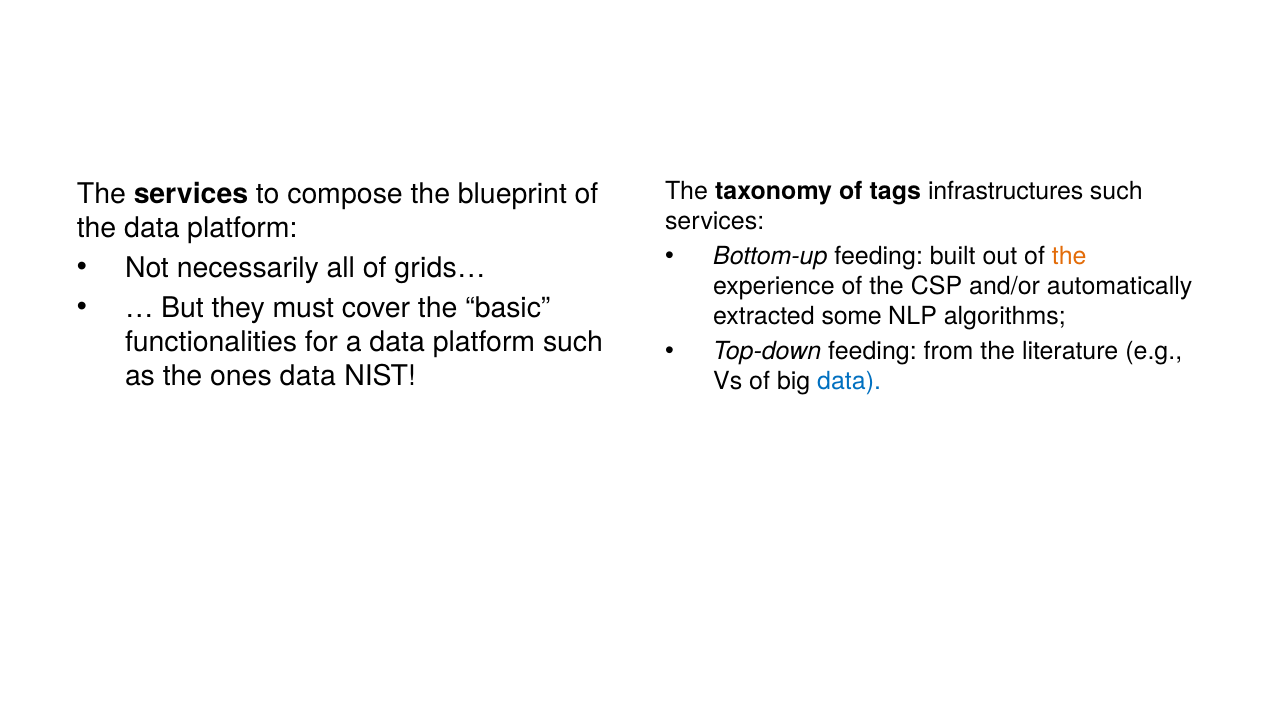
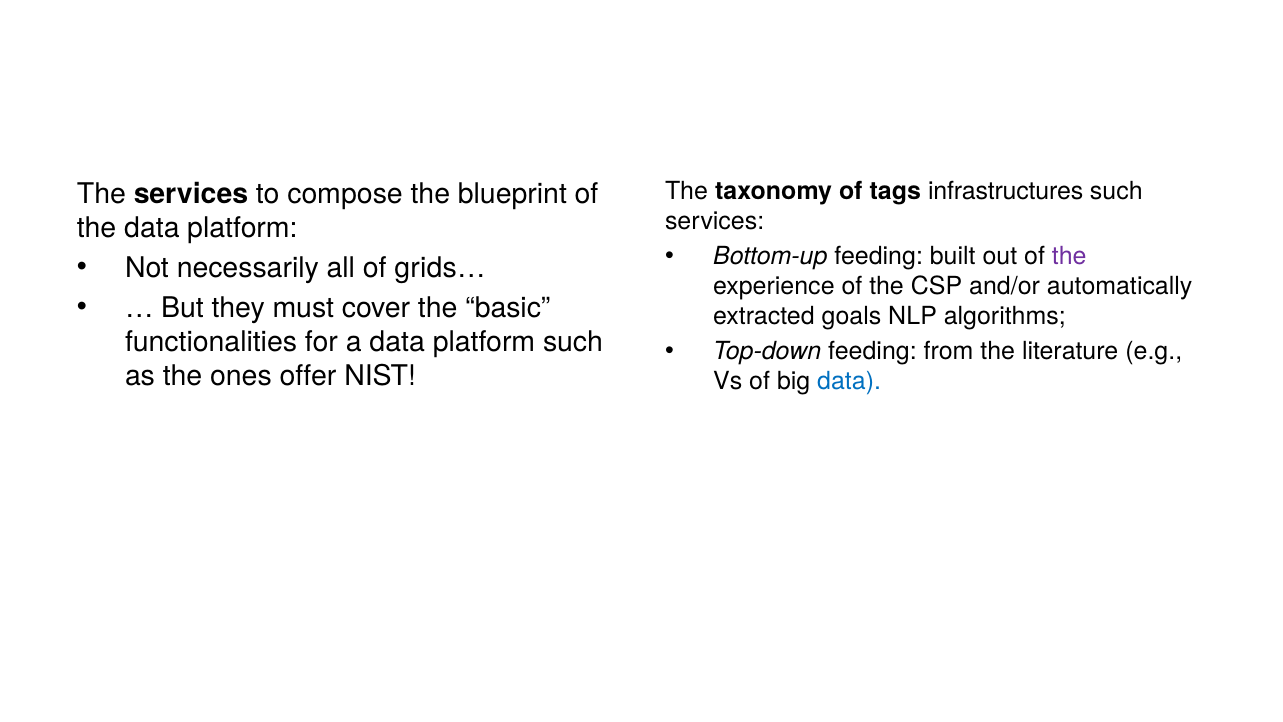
the colour: orange -> purple (1069, 256)
some: some -> goals (852, 316)
ones data: data -> offer (308, 376)
